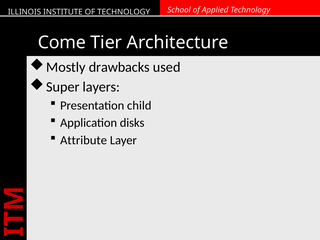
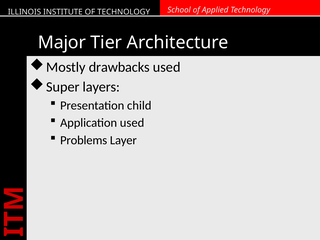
Come: Come -> Major (62, 43)
Application disks: disks -> used (132, 123)
Attribute: Attribute -> Problems (84, 140)
